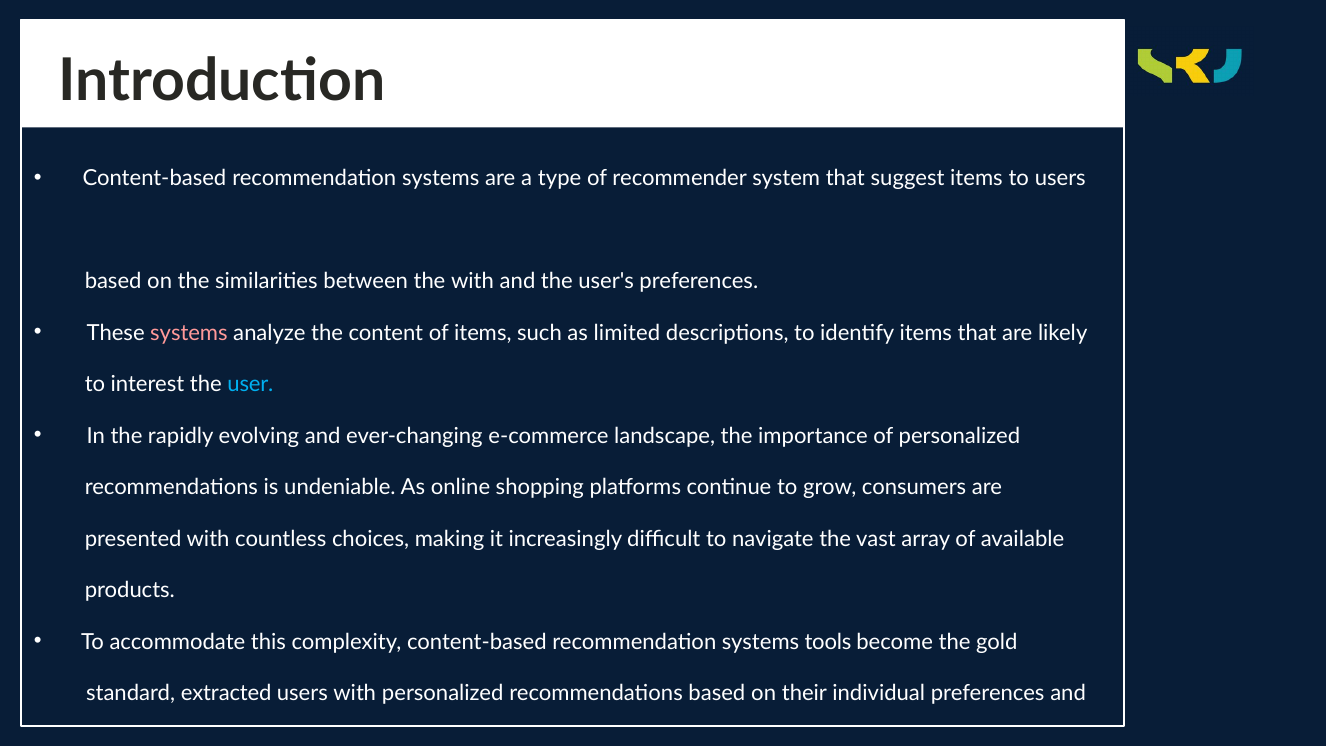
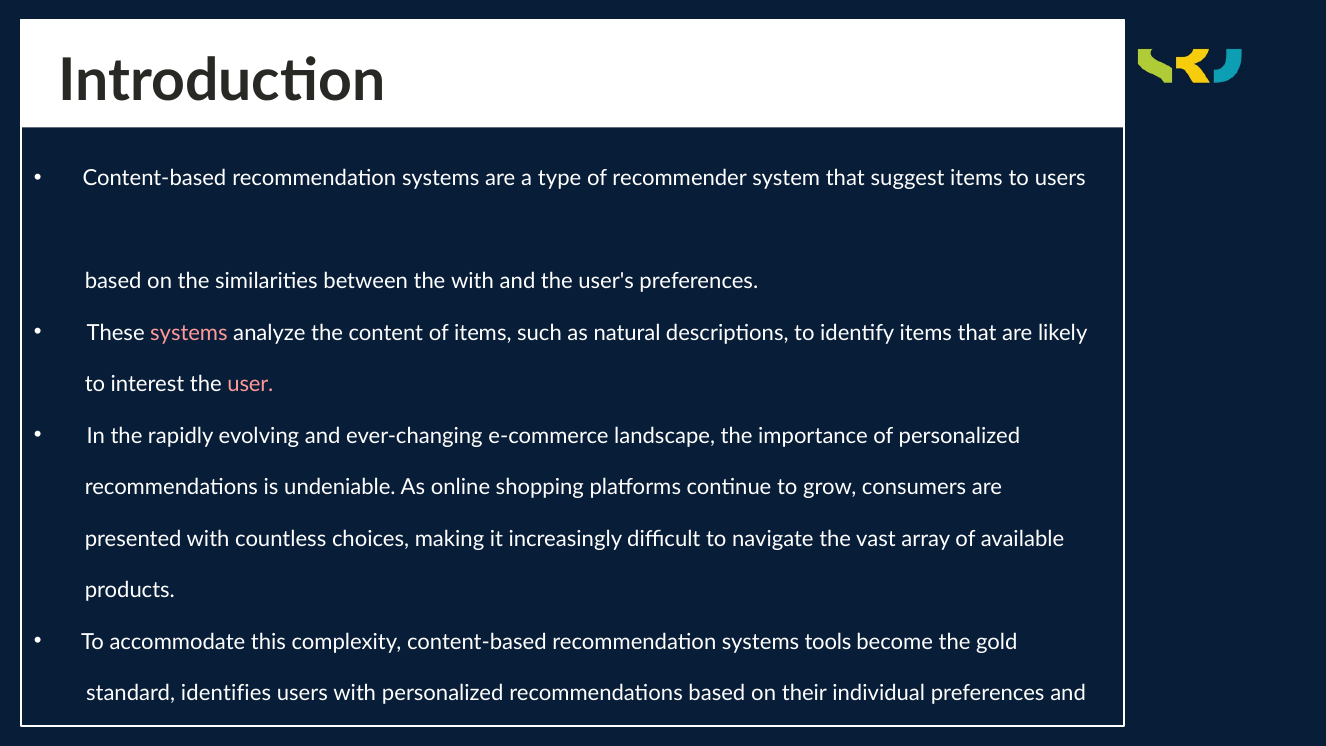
limited: limited -> natural (627, 333)
user colour: light blue -> pink (250, 384)
extracted: extracted -> identifies (226, 693)
